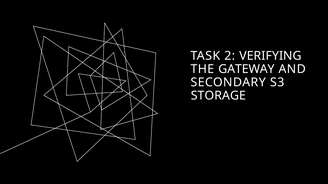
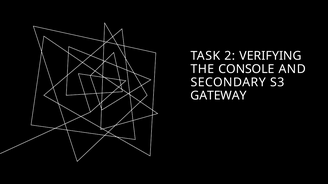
GATEWAY: GATEWAY -> CONSOLE (246, 69)
STORAGE: STORAGE -> GATEWAY (218, 96)
